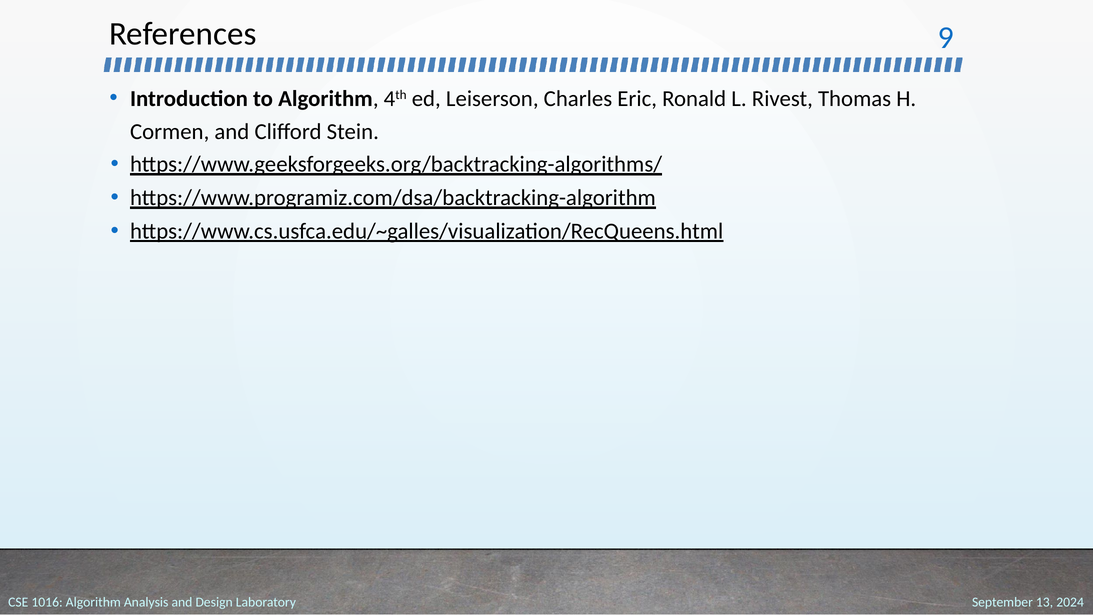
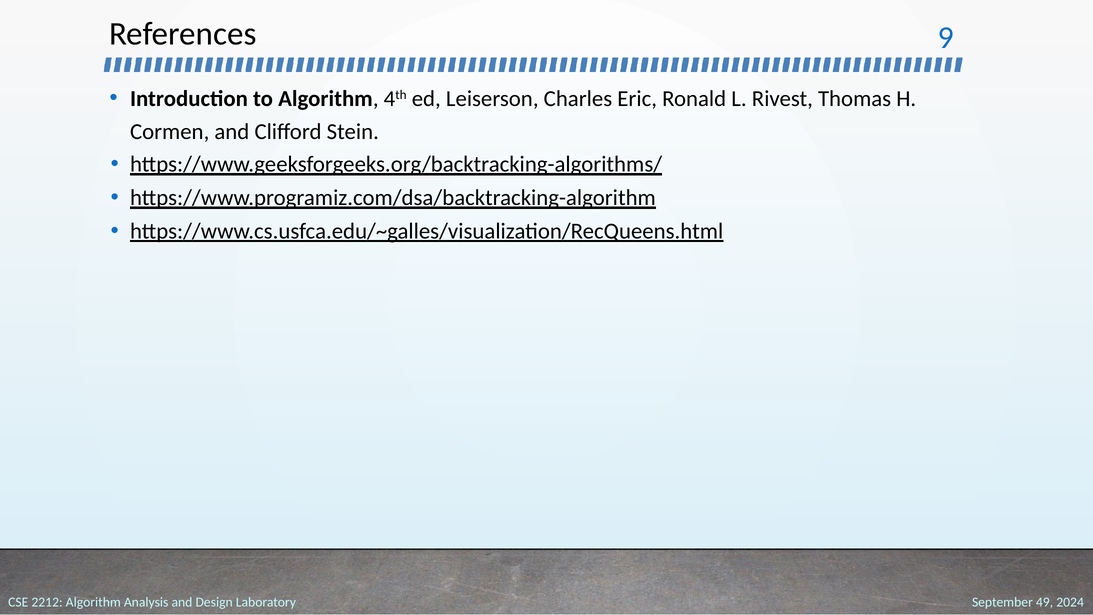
1016: 1016 -> 2212 (47, 602)
13: 13 -> 49 (1045, 602)
